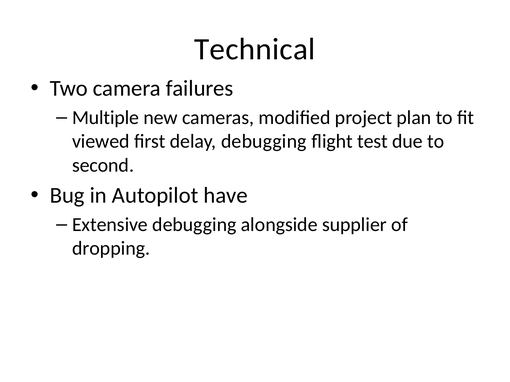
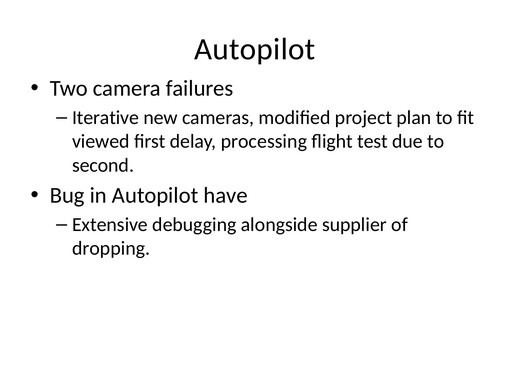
Technical: Technical -> Autopilot (255, 49)
Multiple: Multiple -> Iterative (106, 118)
delay debugging: debugging -> processing (264, 142)
